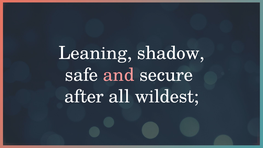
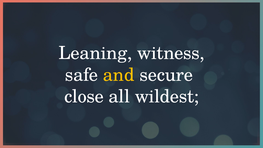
shadow: shadow -> witness (171, 53)
and colour: pink -> yellow (119, 75)
after: after -> close (84, 97)
